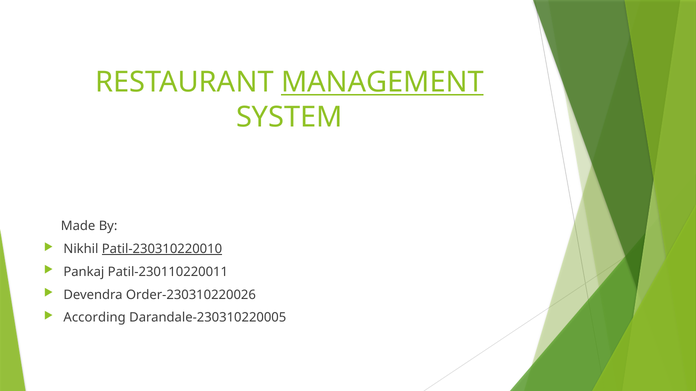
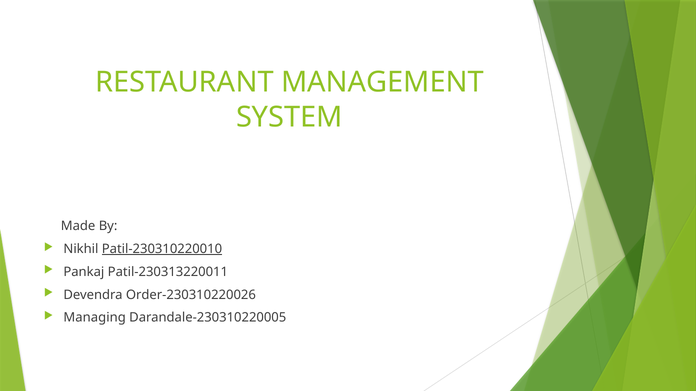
MANAGEMENT underline: present -> none (382, 82)
Patil-230110220011: Patil-230110220011 -> Patil-230313220011 (168, 272)
According: According -> Managing (95, 318)
